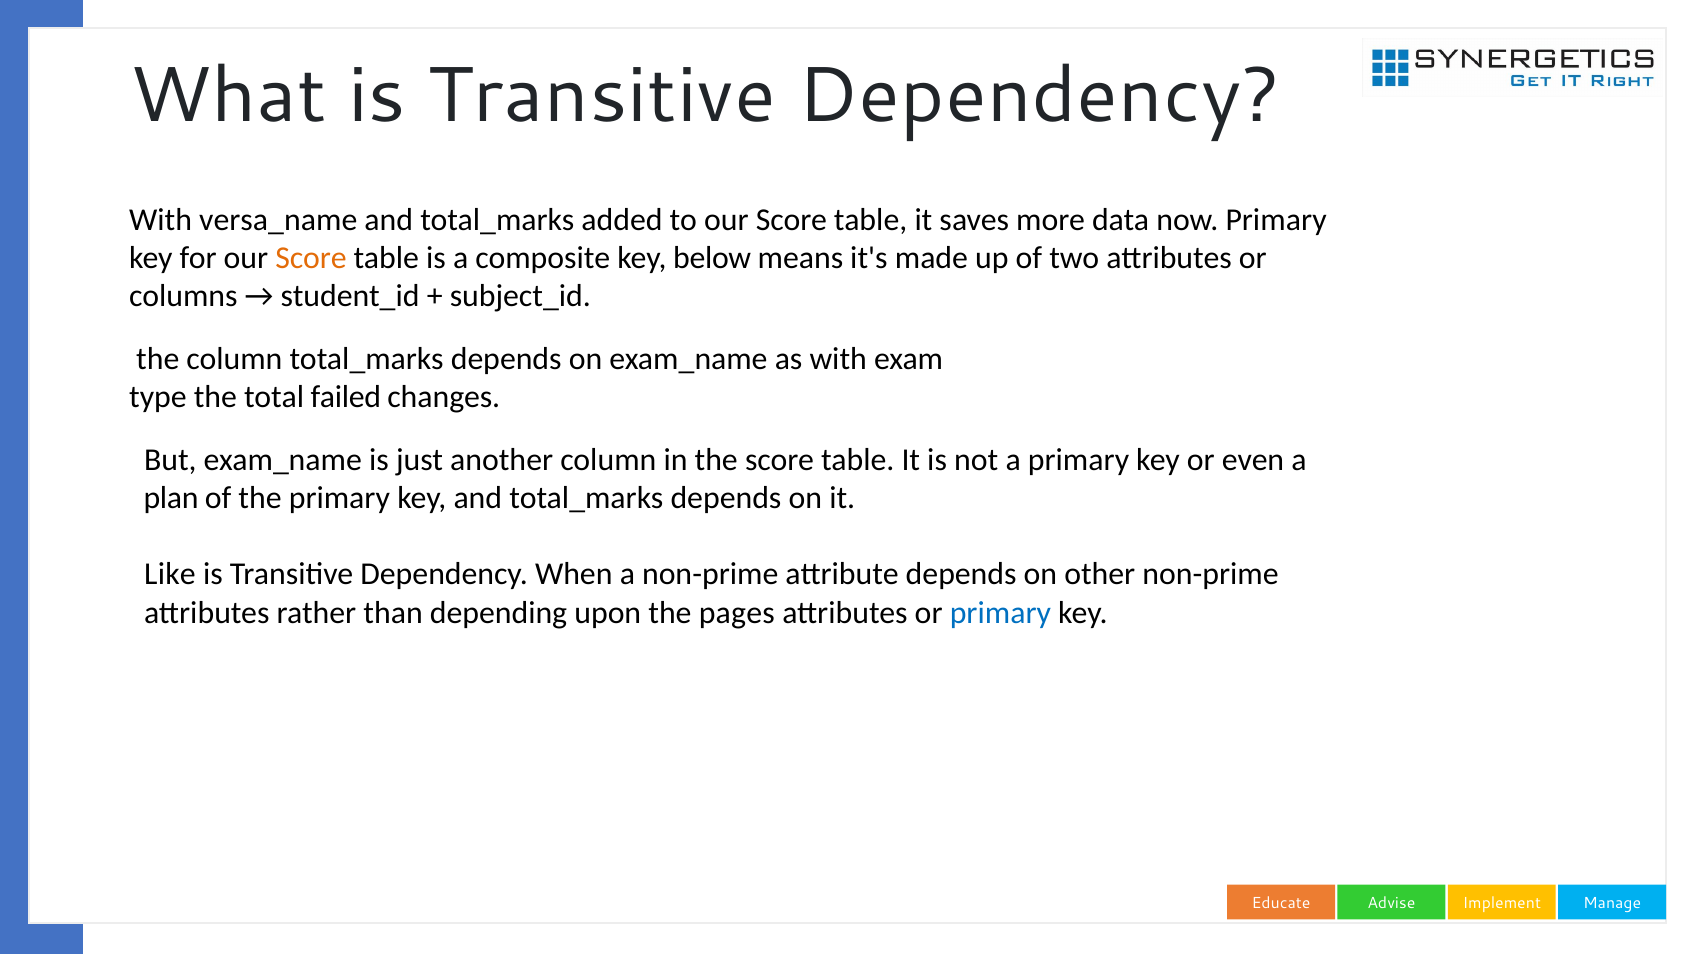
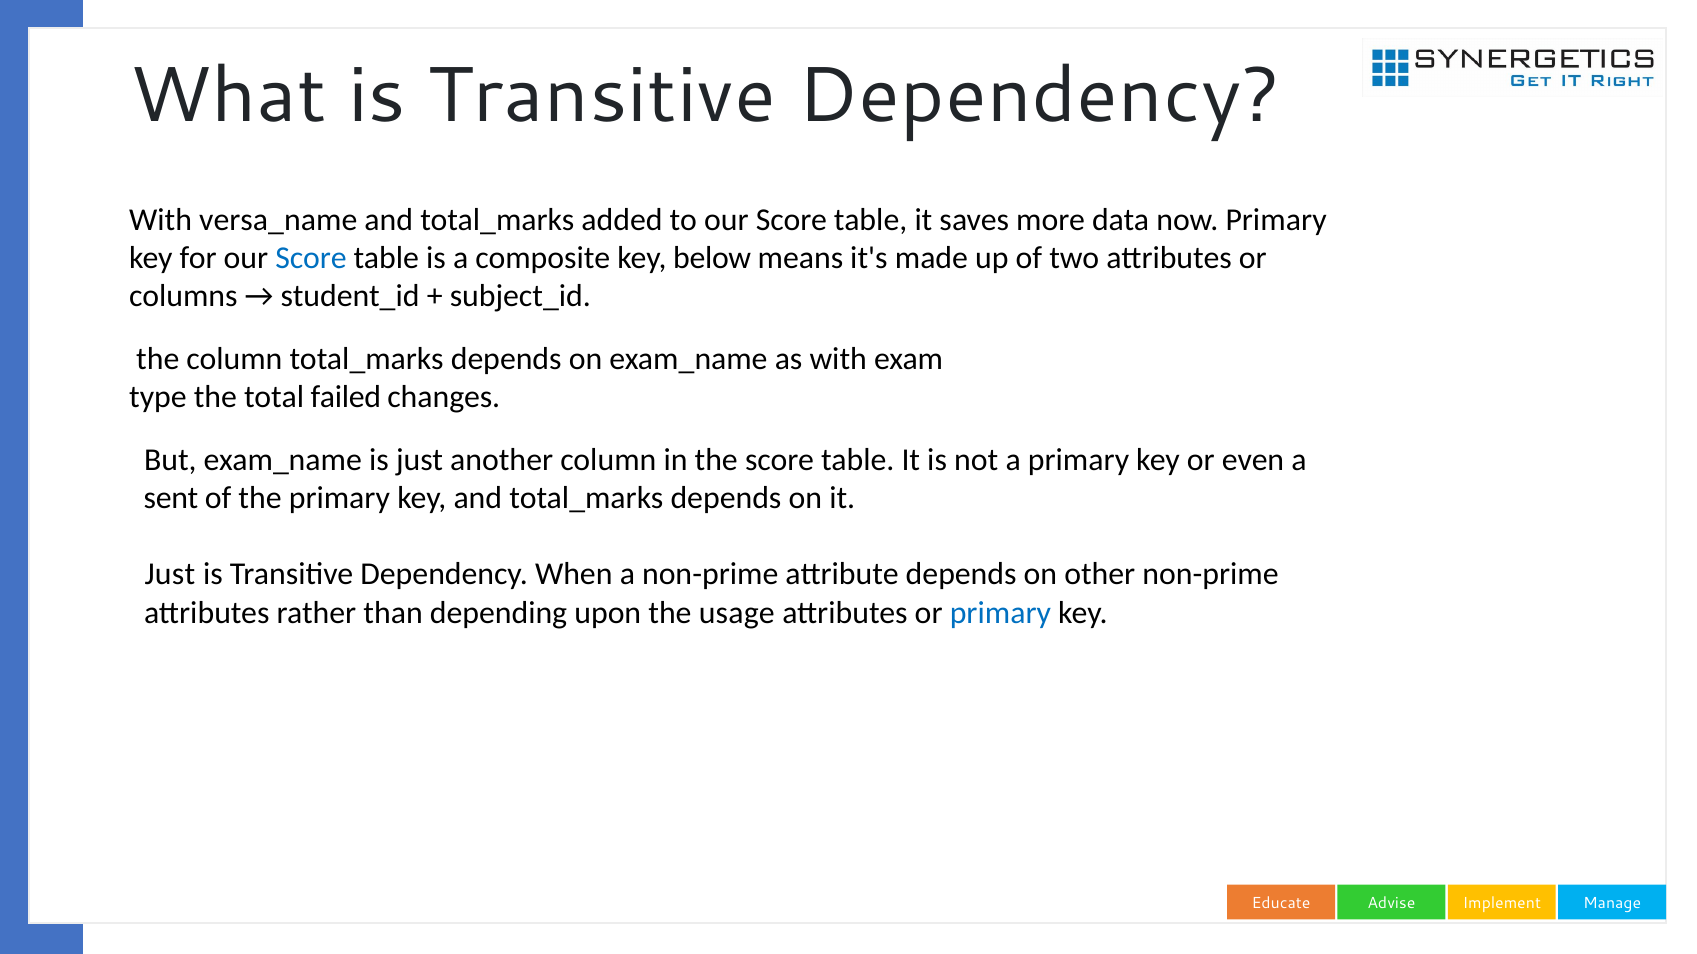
Score colour: orange -> blue (311, 258)
plan: plan -> sent (171, 498)
Like: Like -> Just (170, 575)
pages: pages -> usage (737, 613)
